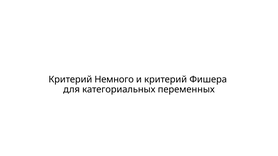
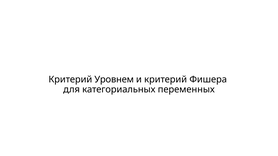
Немного: Немного -> Уровнем (114, 80)
